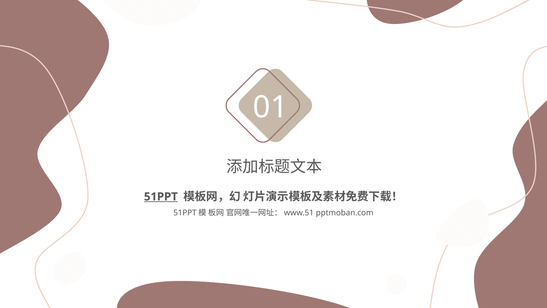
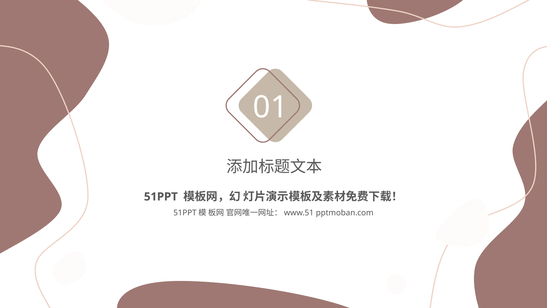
51PPT underline: present -> none (161, 197)
